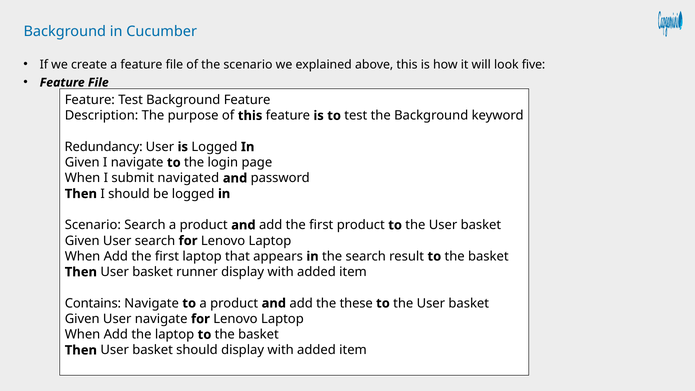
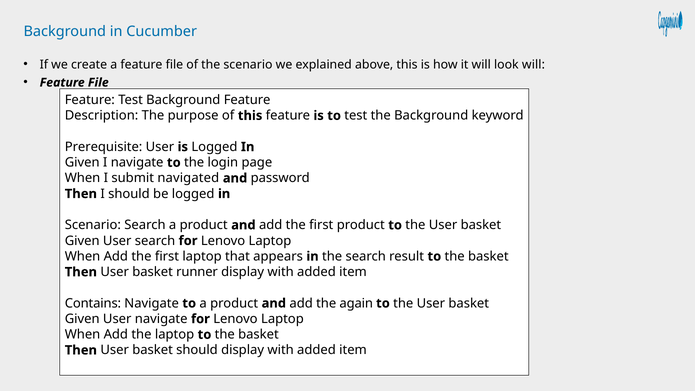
look five: five -> will (533, 64)
Redundancy: Redundancy -> Prerequisite (104, 147)
these: these -> again (356, 303)
